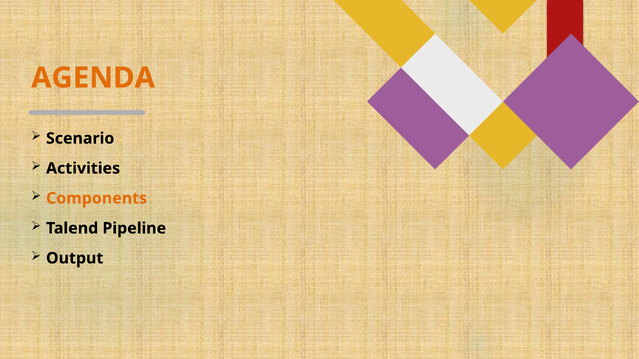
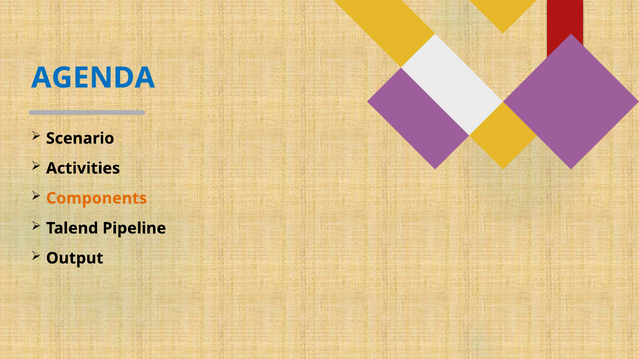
AGENDA colour: orange -> blue (93, 78)
